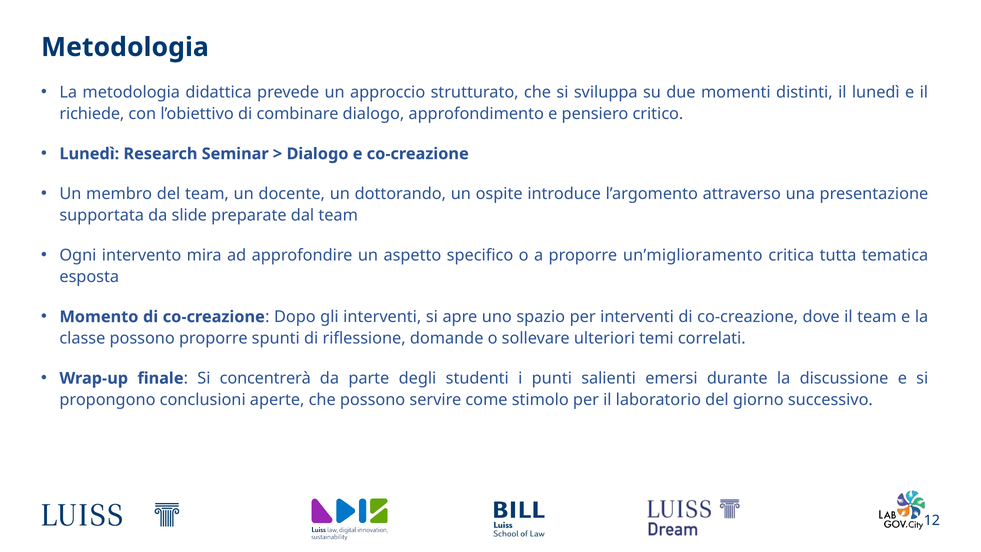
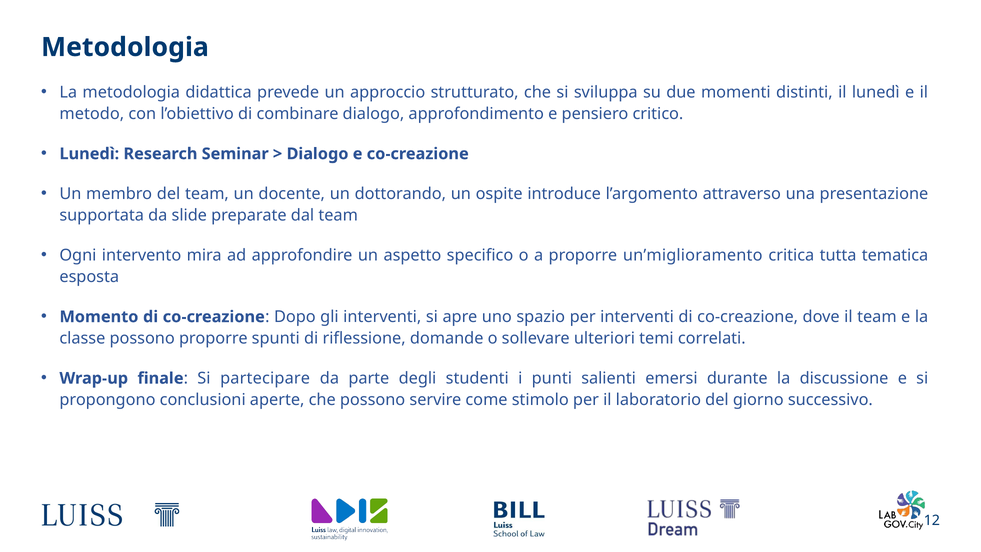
richiede: richiede -> metodo (92, 114)
concentrerà: concentrerà -> partecipare (265, 378)
